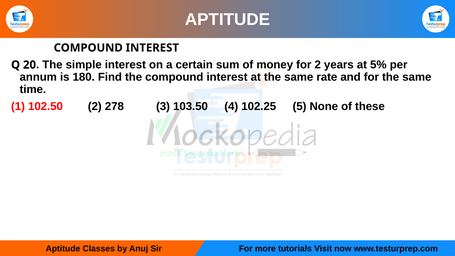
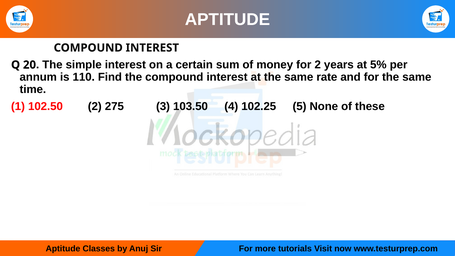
180: 180 -> 110 (84, 77)
278: 278 -> 275 (114, 106)
